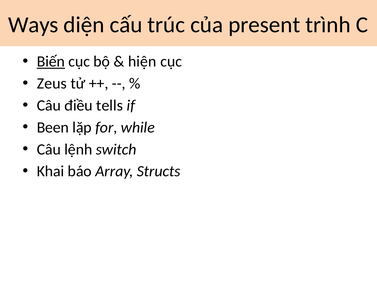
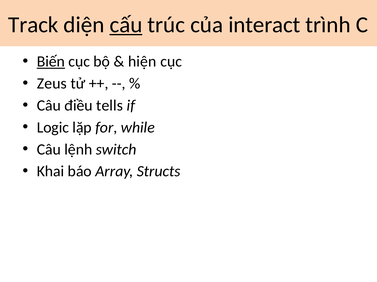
Ways: Ways -> Track (33, 25)
cấu underline: none -> present (126, 25)
present: present -> interact (264, 25)
Been: Been -> Logic (53, 128)
